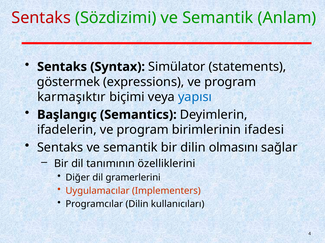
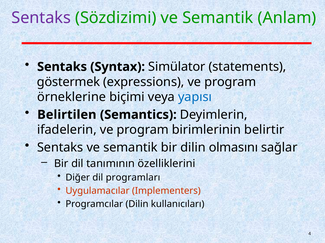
Sentaks colour: red -> purple (41, 18)
karmaşıktır: karmaşıktır -> örneklerine (72, 97)
Başlangıç: Başlangıç -> Belirtilen (67, 115)
ifadesi: ifadesi -> belirtir (264, 130)
gramerlerini: gramerlerini -> programları (133, 178)
